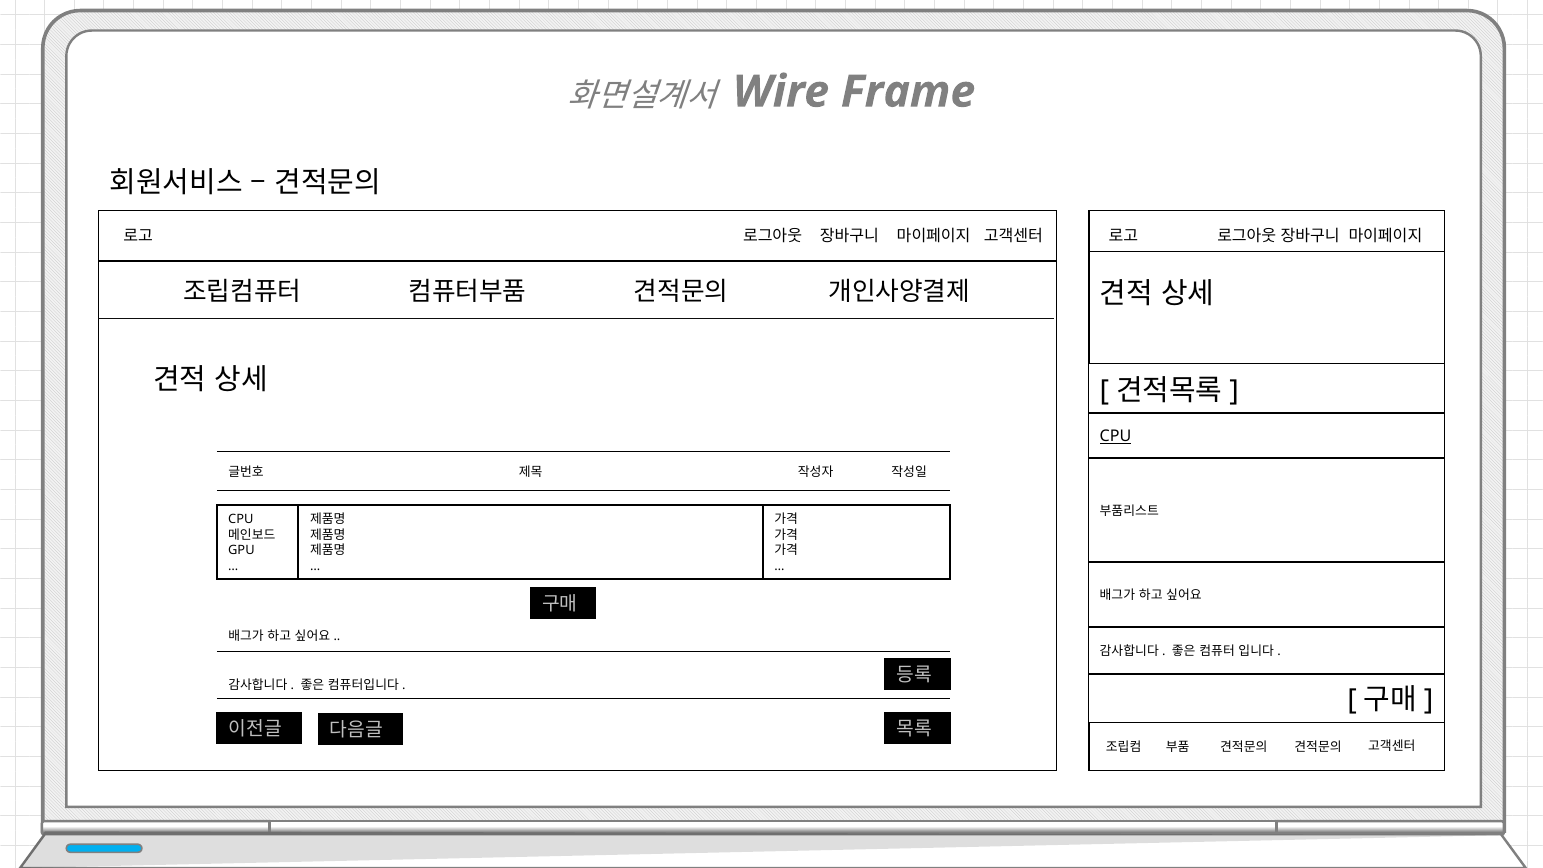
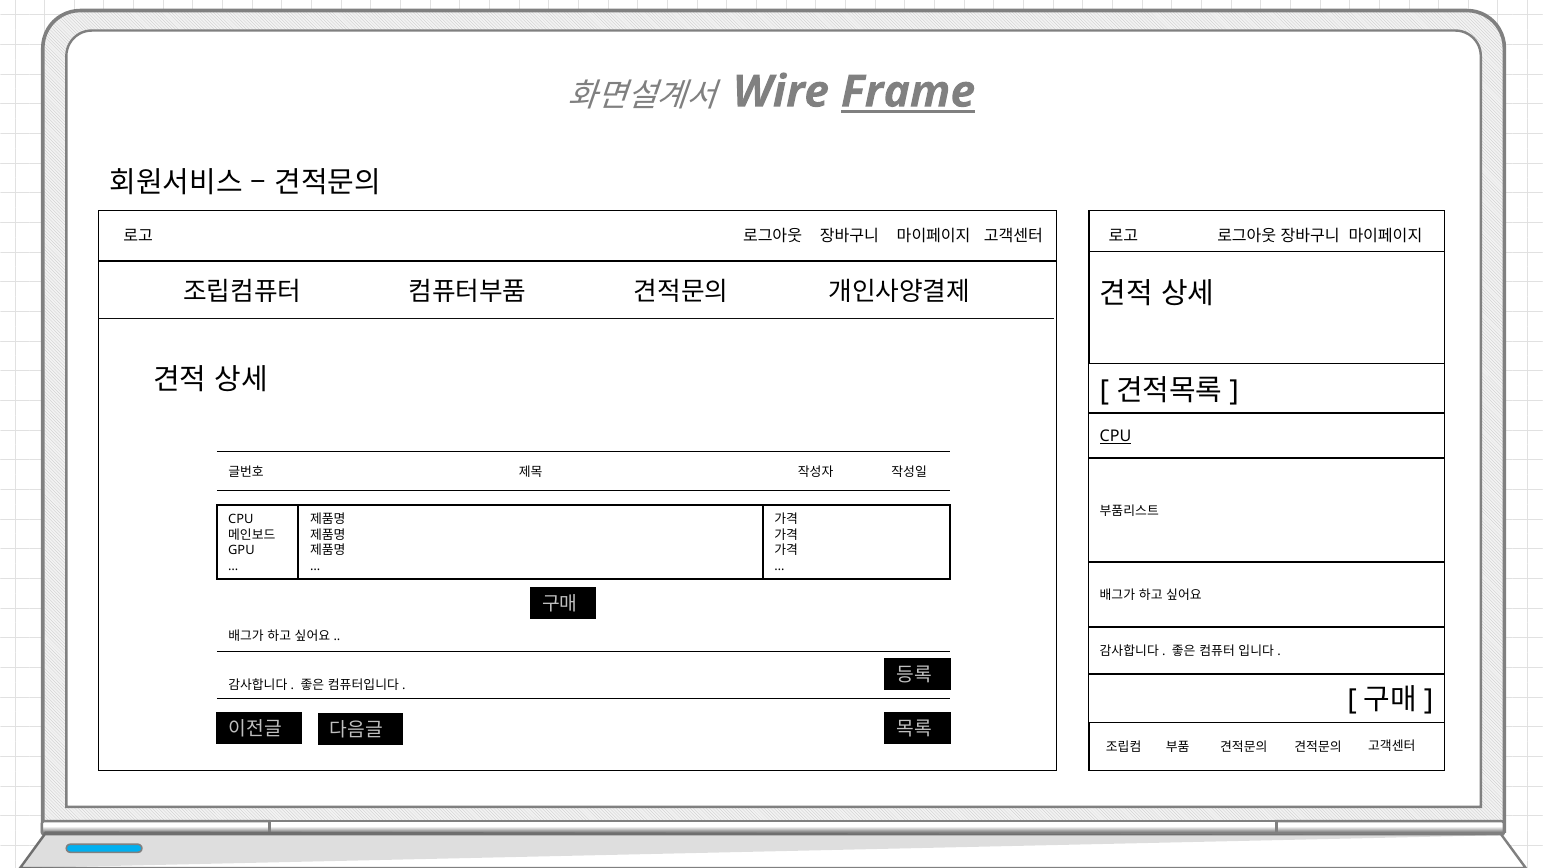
Frame underline: none -> present (908, 92)
